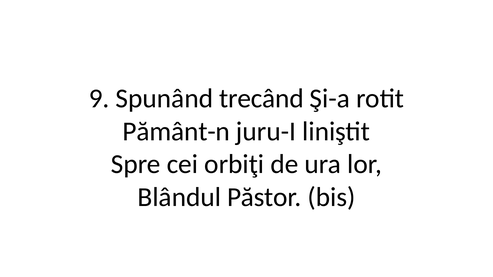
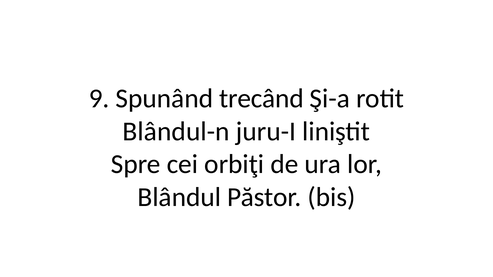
Pământ-n: Pământ-n -> Blândul-n (176, 132)
